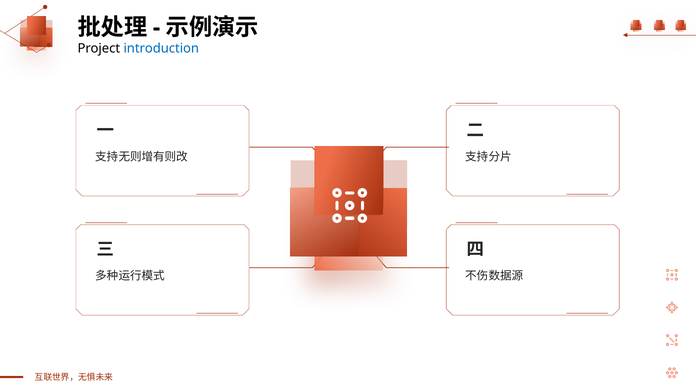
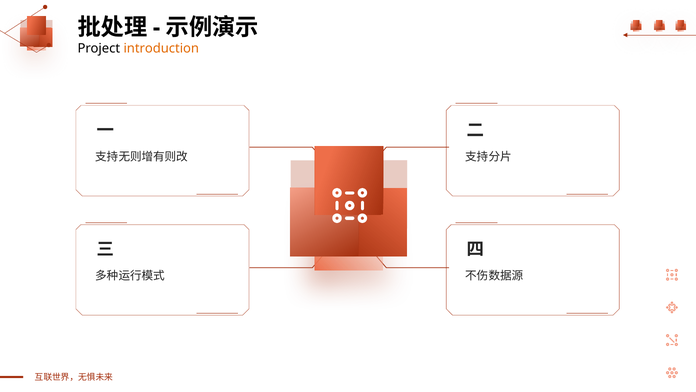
introduction colour: blue -> orange (161, 48)
